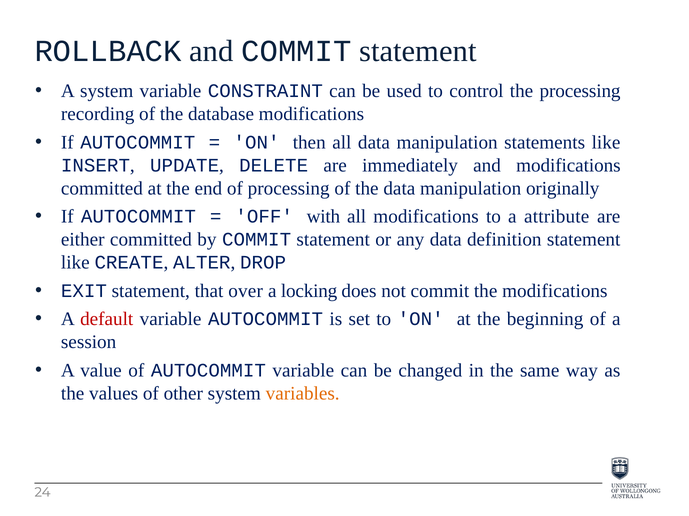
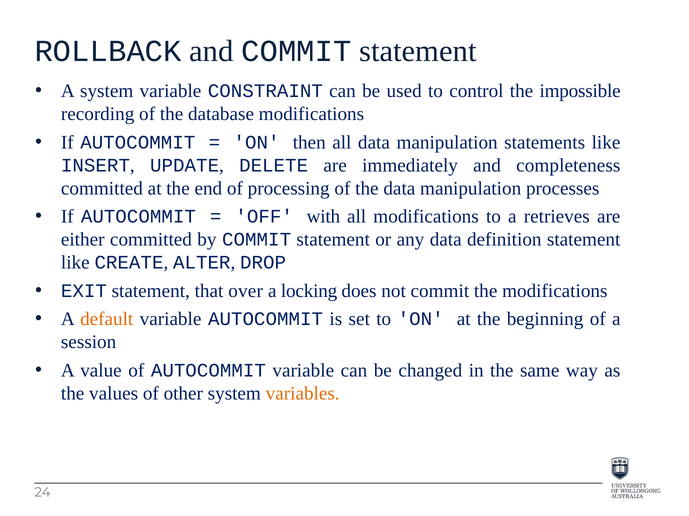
the processing: processing -> impossible (580, 91)
and modifications: modifications -> completeness (568, 166)
originally: originally -> processes (563, 189)
attribute: attribute -> retrieves (557, 217)
default colour: red -> orange (107, 320)
